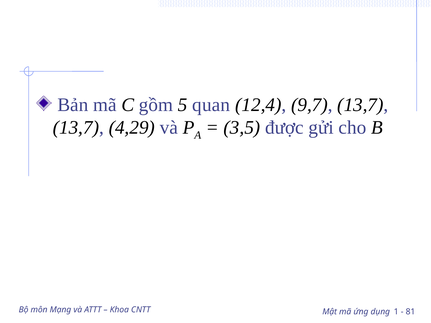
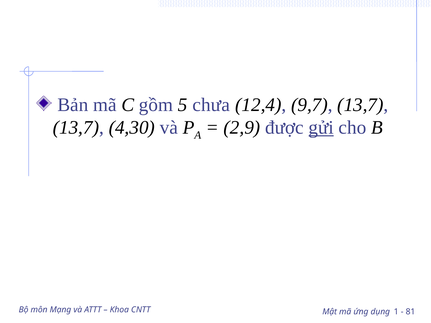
quan: quan -> chưa (211, 105)
4,29: 4,29 -> 4,30 (132, 128)
3,5: 3,5 -> 2,9 (242, 128)
gửi underline: none -> present (321, 128)
